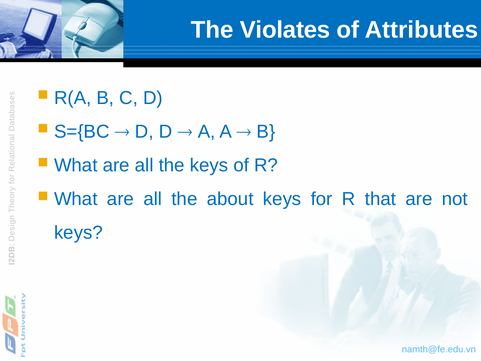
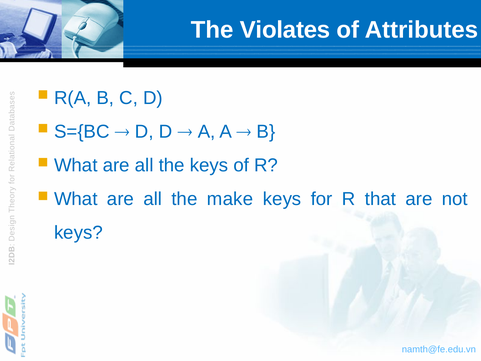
about: about -> make (230, 199)
